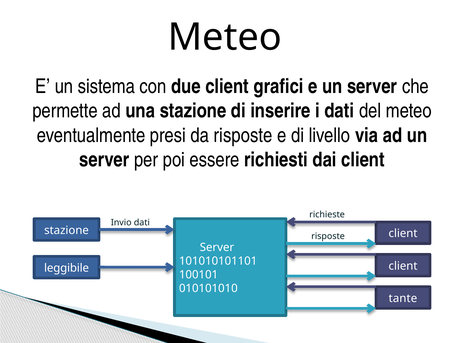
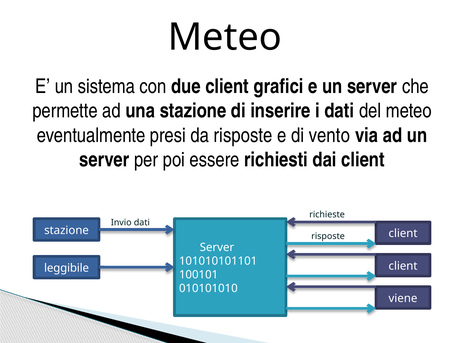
livello: livello -> vento (329, 135)
tante: tante -> viene (403, 298)
